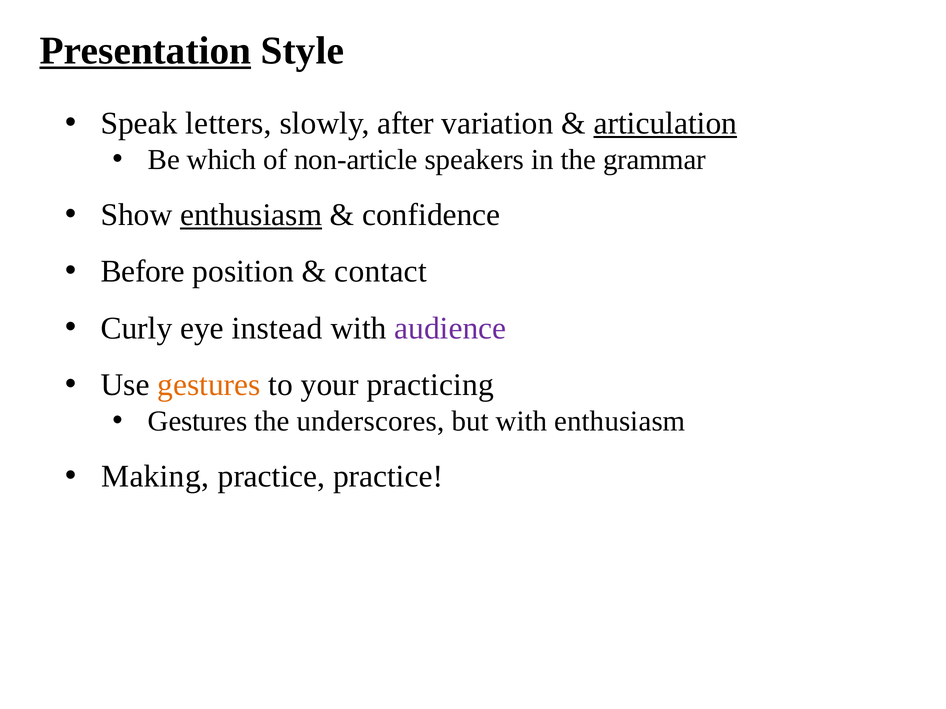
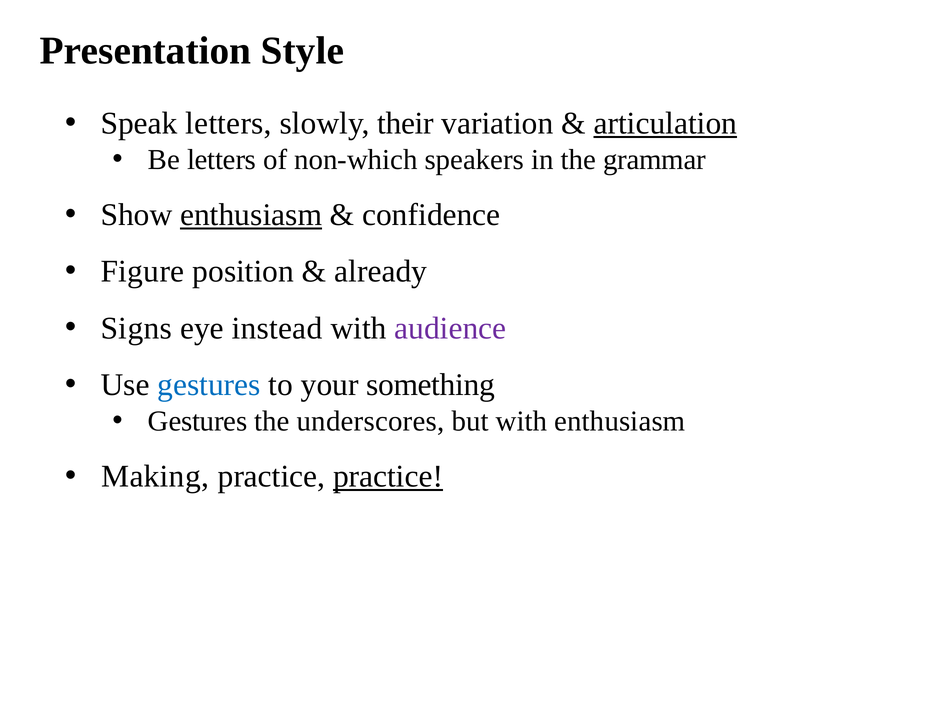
Presentation underline: present -> none (145, 51)
after: after -> their (406, 124)
Be which: which -> letters (222, 160)
non-article: non-article -> non-which (356, 160)
Before: Before -> Figure (142, 272)
contact: contact -> already (381, 272)
Curly: Curly -> Signs (136, 329)
gestures colour: orange -> blue (209, 385)
practicing: practicing -> something (431, 385)
practice underline: none -> present (388, 477)
